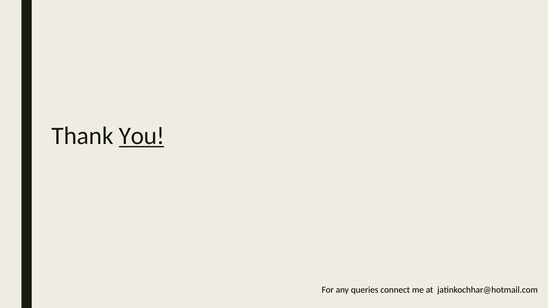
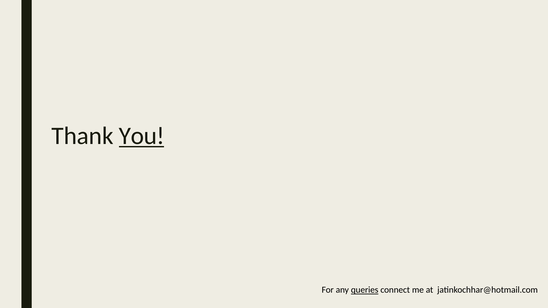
queries underline: none -> present (365, 290)
